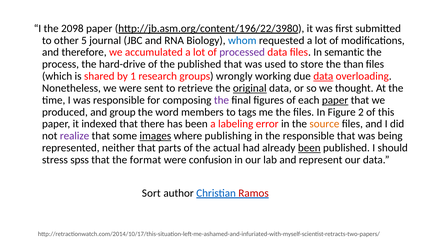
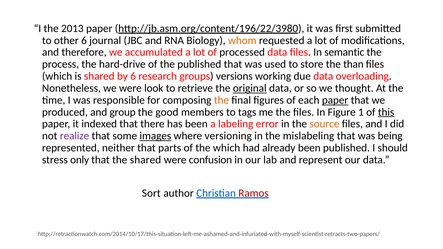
2098: 2098 -> 2013 (72, 28)
other 5: 5 -> 6 (84, 40)
whom colour: blue -> orange (242, 40)
processed colour: purple -> black (242, 52)
by 1: 1 -> 6 (133, 76)
wrongly: wrongly -> versions (234, 76)
data underline: present -> none (323, 76)
sent: sent -> look (154, 88)
the colour: purple -> orange (221, 100)
word: word -> good (167, 112)
2: 2 -> 1 (361, 112)
this underline: none -> present (386, 112)
publishing: publishing -> versioning (228, 136)
the responsible: responsible -> mislabeling (309, 136)
the actual: actual -> which (227, 148)
been underline: present -> none (309, 148)
spss: spss -> only (80, 160)
the format: format -> shared (146, 160)
